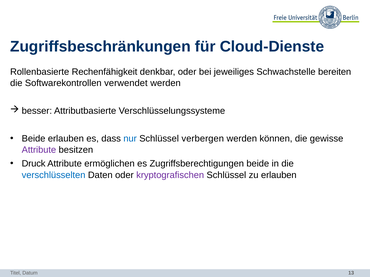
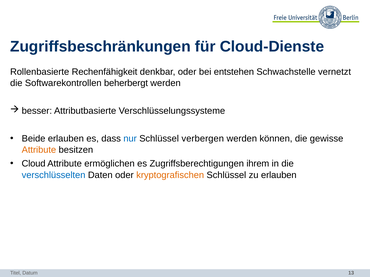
jeweiliges: jeweiliges -> entstehen (234, 72)
bereiten: bereiten -> vernetzt (335, 72)
verwendet: verwendet -> beherbergt (126, 83)
Attribute colour: purple -> orange (39, 150)
Druck: Druck -> Cloud (34, 164)
Zugriffsberechtigungen beide: beide -> ihrem (258, 164)
kryptografischen colour: purple -> orange (170, 175)
